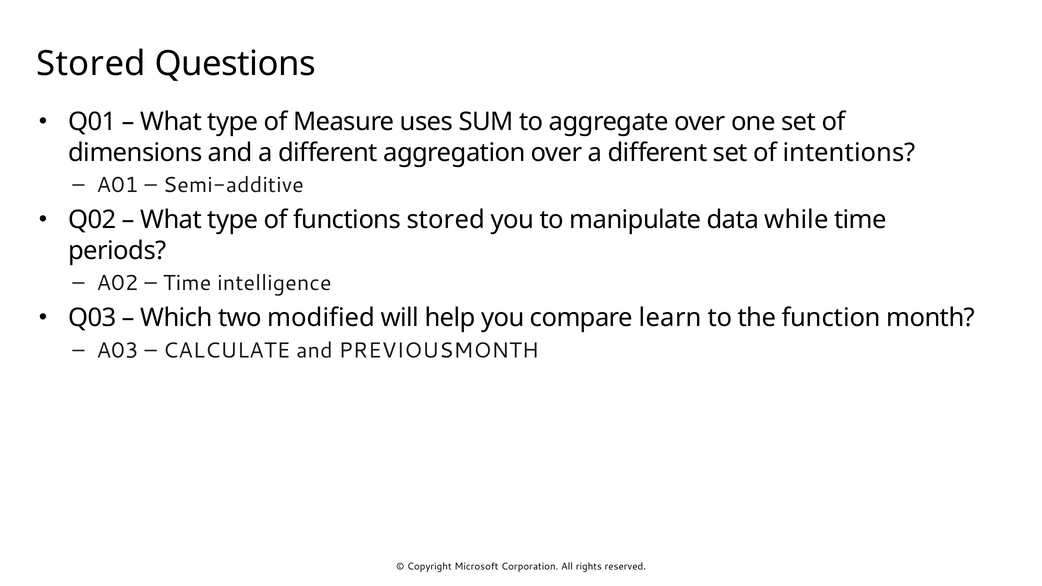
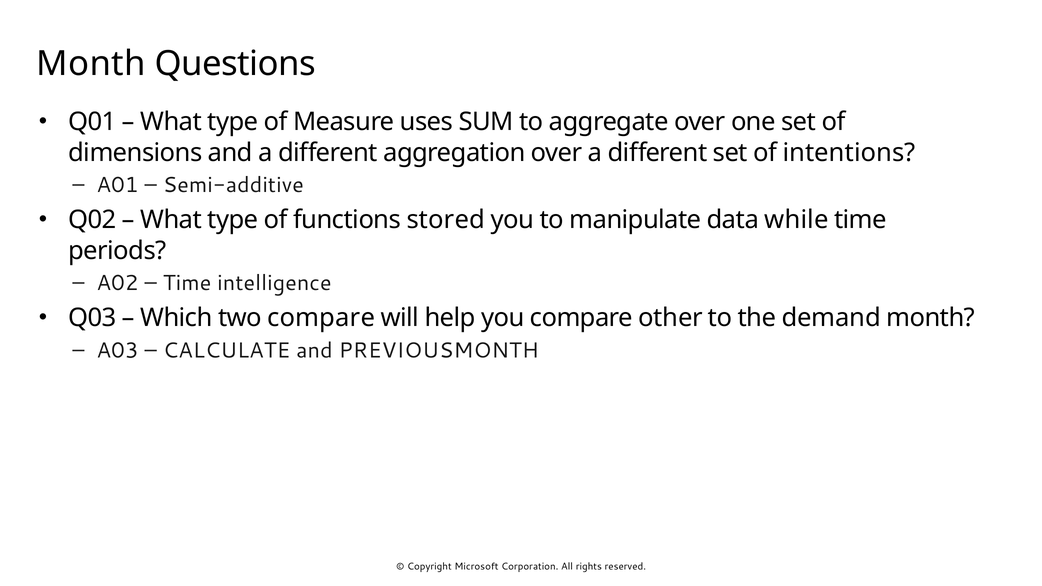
Stored: Stored -> Month (91, 64)
two modified: modified -> compare (321, 318)
learn: learn -> other (671, 318)
function: function -> demand (831, 318)
